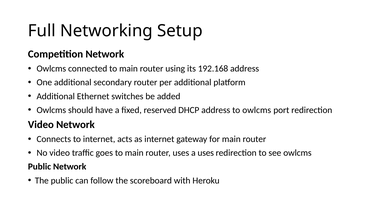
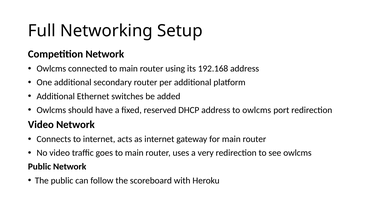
a uses: uses -> very (206, 153)
